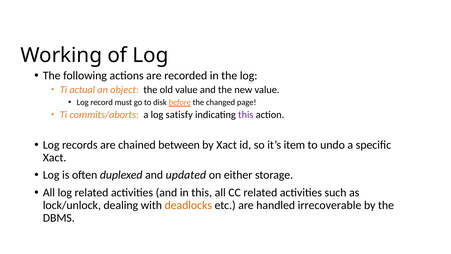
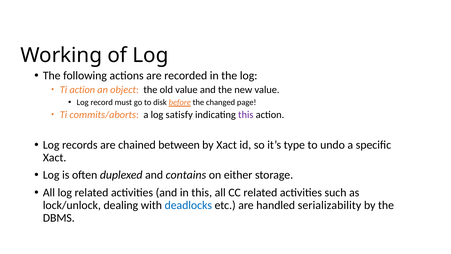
Ti actual: actual -> action (82, 90)
item: item -> type (294, 145)
updated: updated -> contains (186, 175)
deadlocks colour: orange -> blue (188, 205)
irrecoverable: irrecoverable -> serializability (329, 205)
